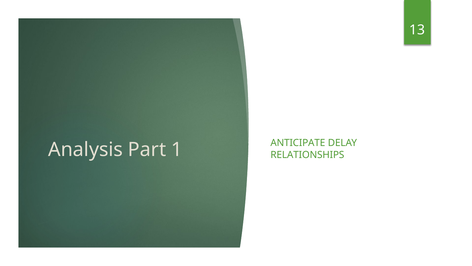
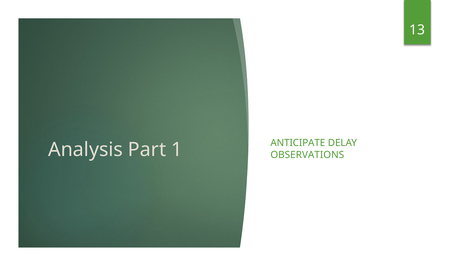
RELATIONSHIPS: RELATIONSHIPS -> OBSERVATIONS (307, 155)
